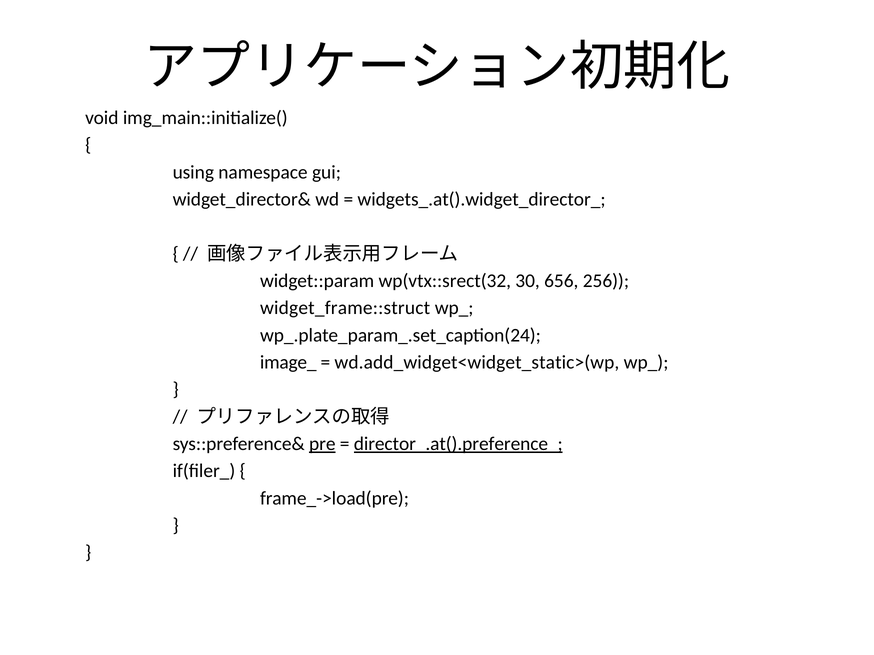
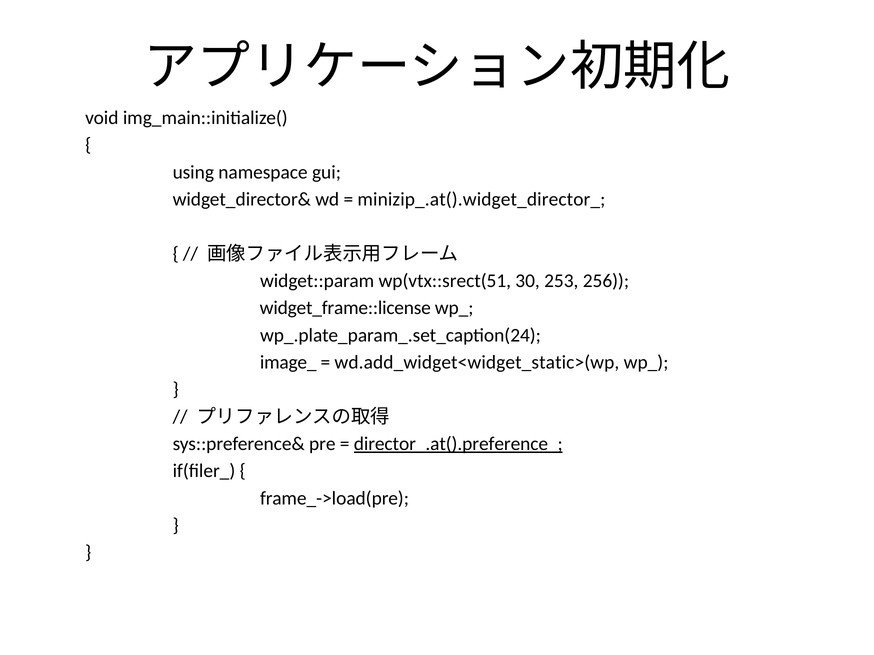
widgets_.at().widget_director_: widgets_.at().widget_director_ -> minizip_.at().widget_director_ (481, 200)
wp(vtx::srect(32: wp(vtx::srect(32 -> wp(vtx::srect(51 (445, 281)
656: 656 -> 253 (561, 281)
widget_frame::struct: widget_frame::struct -> widget_frame::license (345, 308)
pre underline: present -> none (322, 444)
